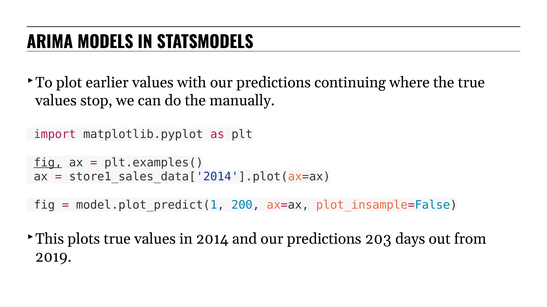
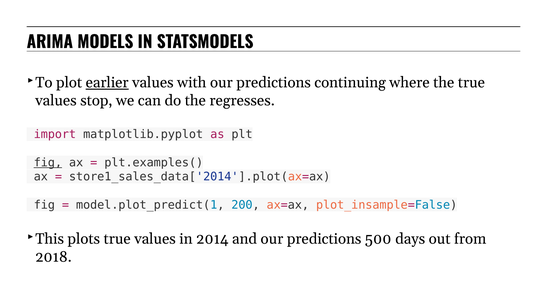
earlier underline: none -> present (107, 83)
manually: manually -> regresses (242, 101)
203: 203 -> 500 (378, 239)
2019: 2019 -> 2018 (53, 257)
